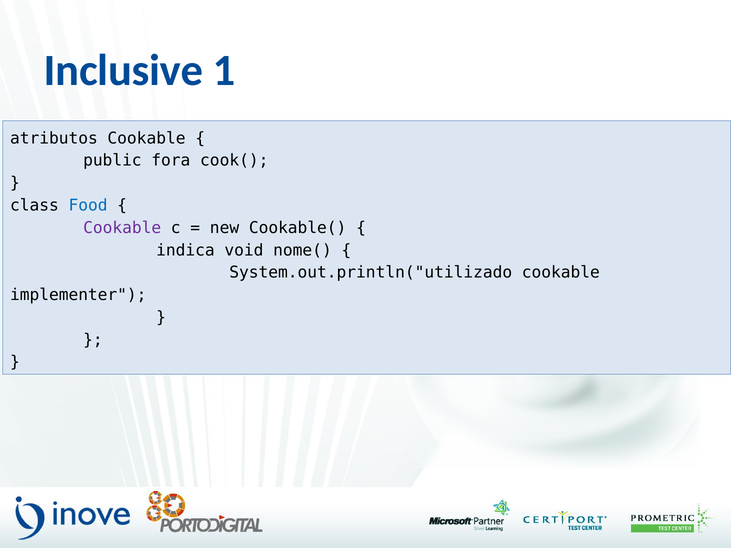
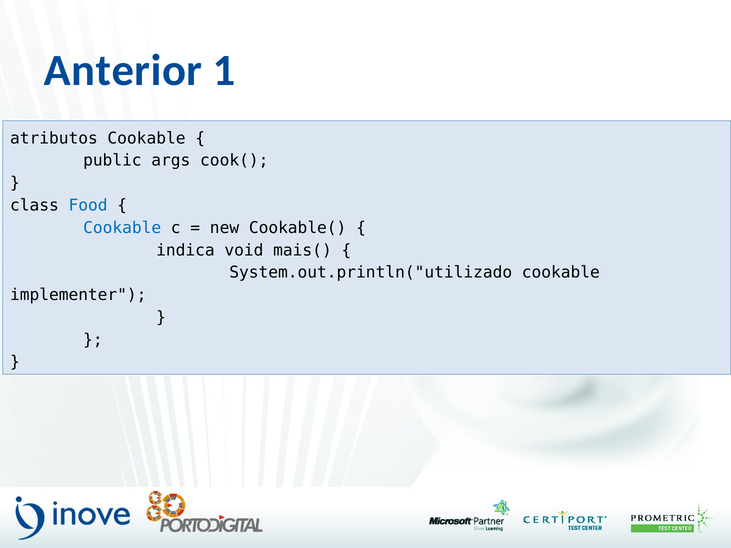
Inclusive: Inclusive -> Anterior (123, 71)
fora: fora -> args (171, 161)
Cookable colour: purple -> blue (122, 228)
nome(: nome( -> mais( (302, 250)
